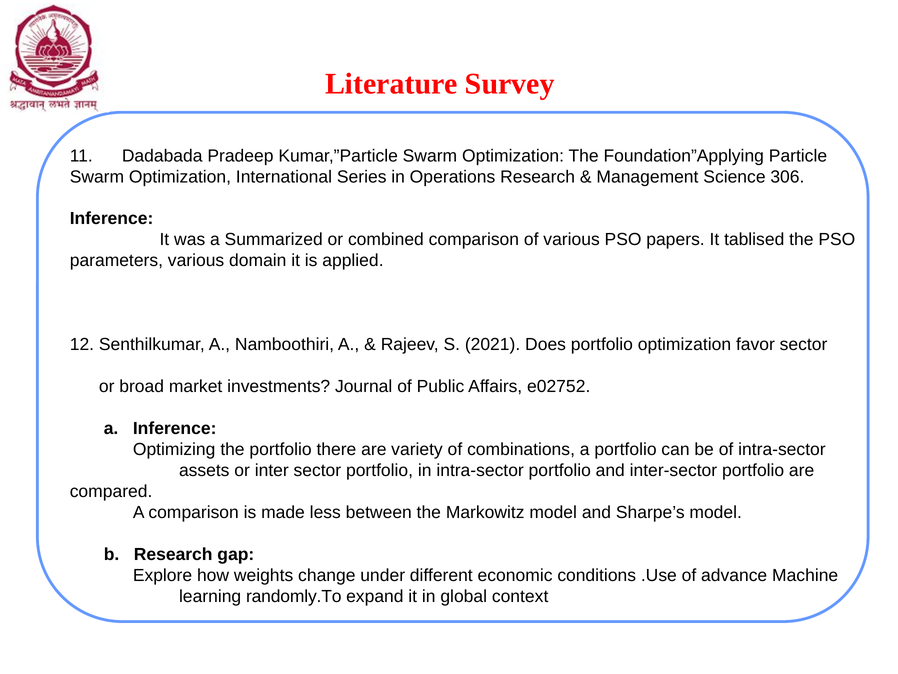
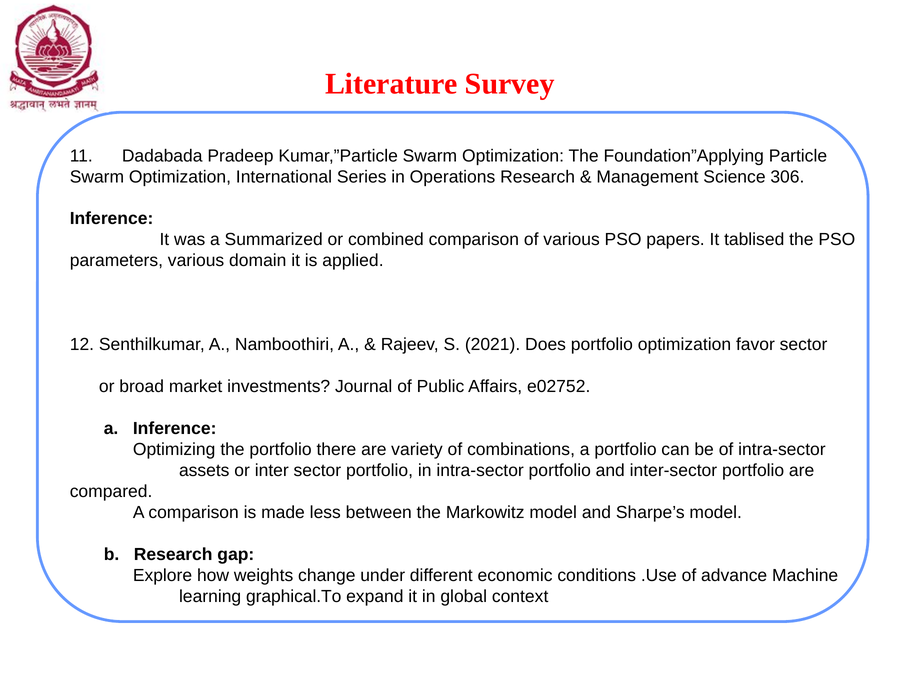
randomly.To: randomly.To -> graphical.To (294, 596)
